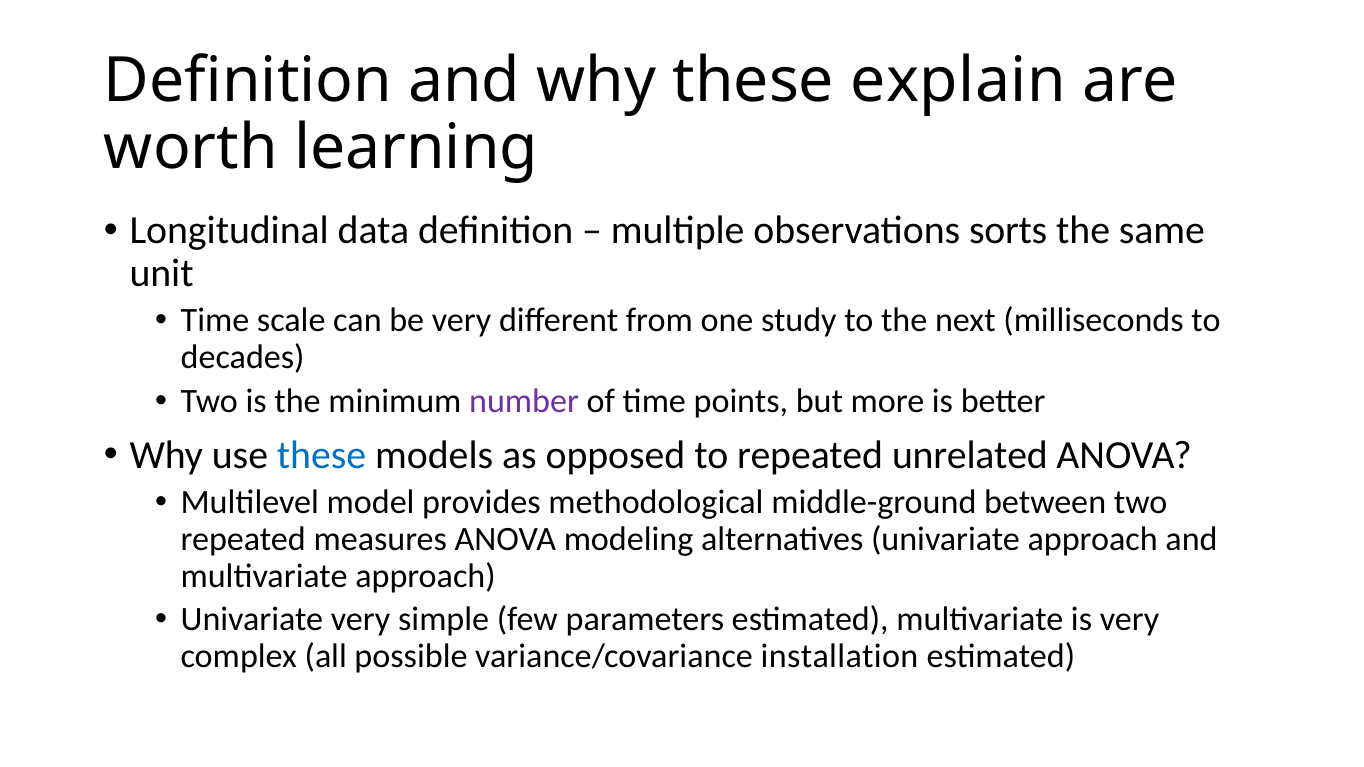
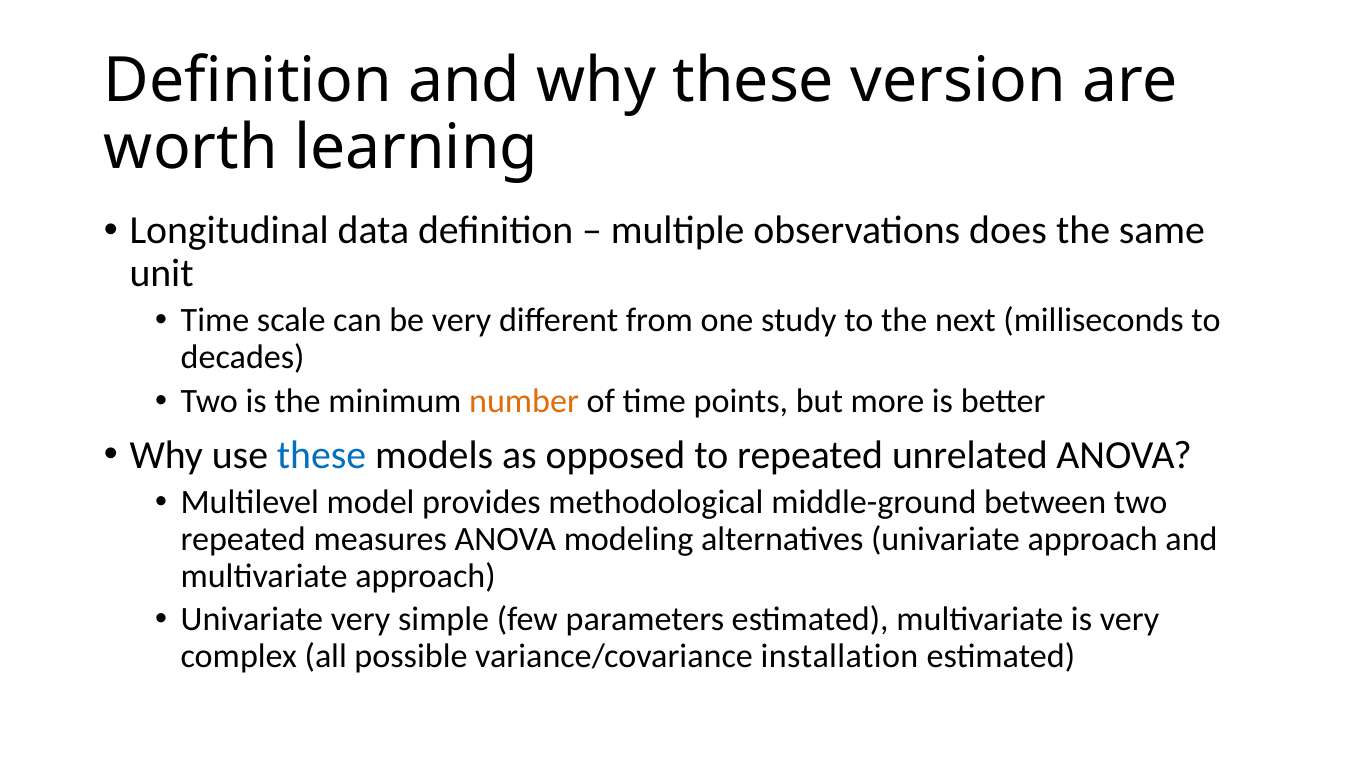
explain: explain -> version (958, 81)
sorts: sorts -> does (1008, 231)
number colour: purple -> orange (524, 401)
